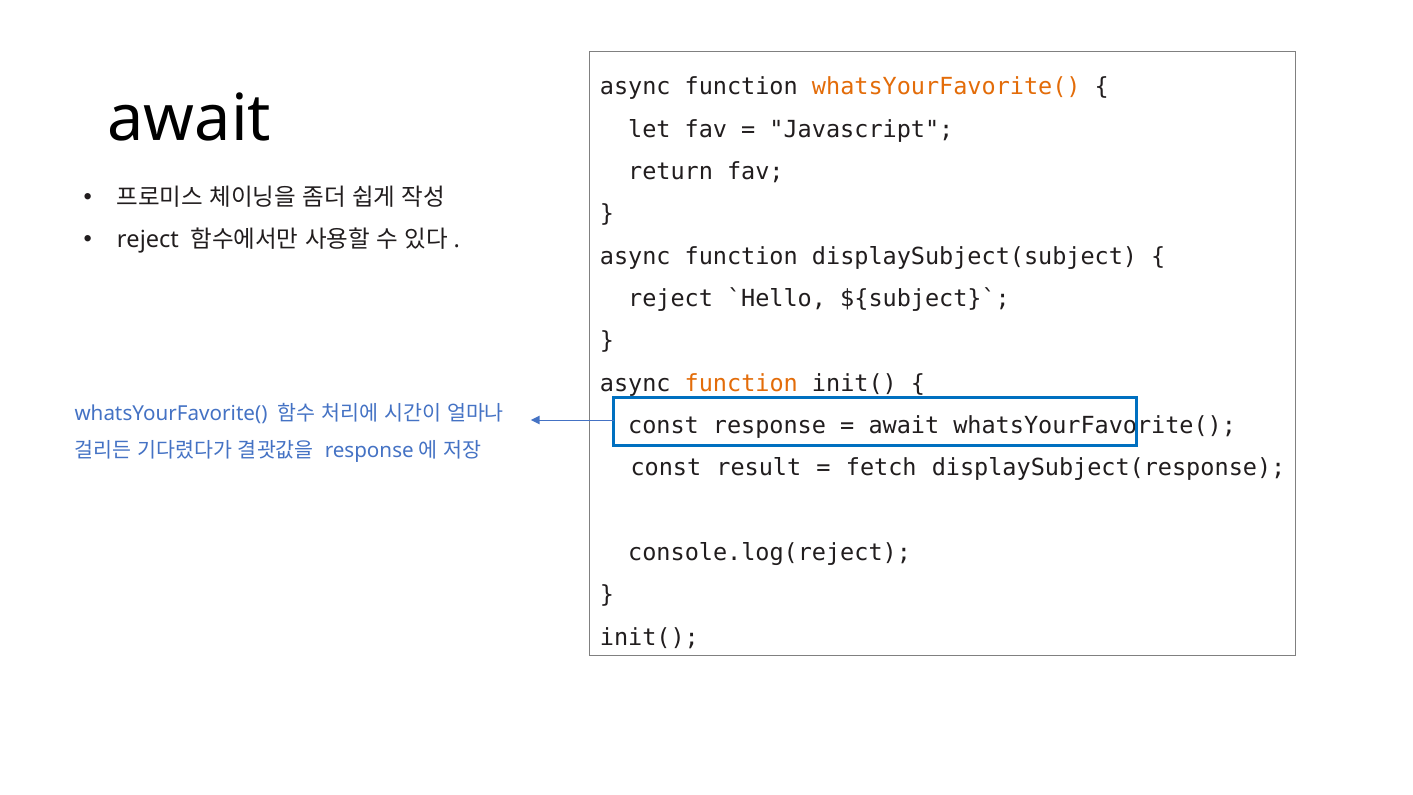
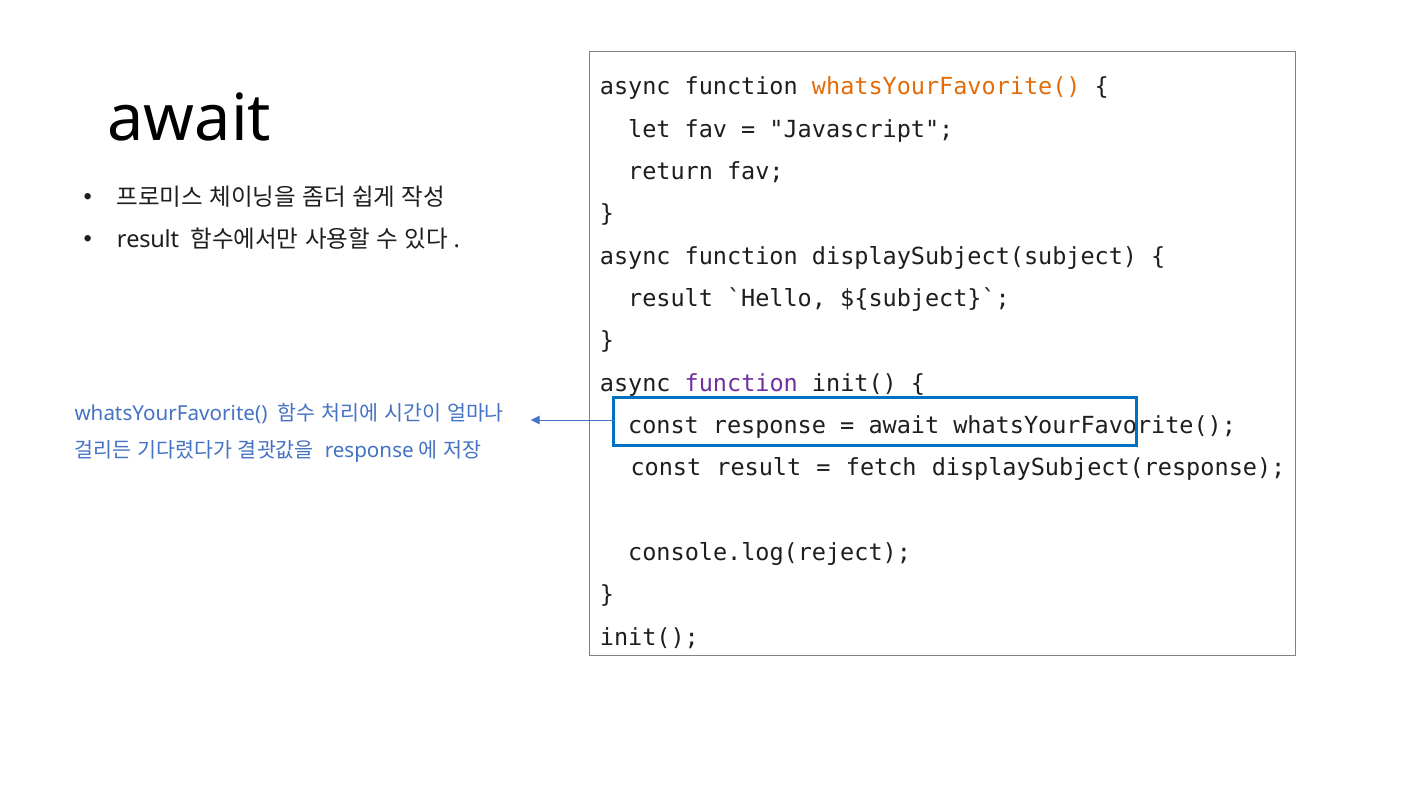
reject: reject -> result (148, 240)
reject: reject -> result (671, 299)
function colour: orange -> purple (741, 383)
